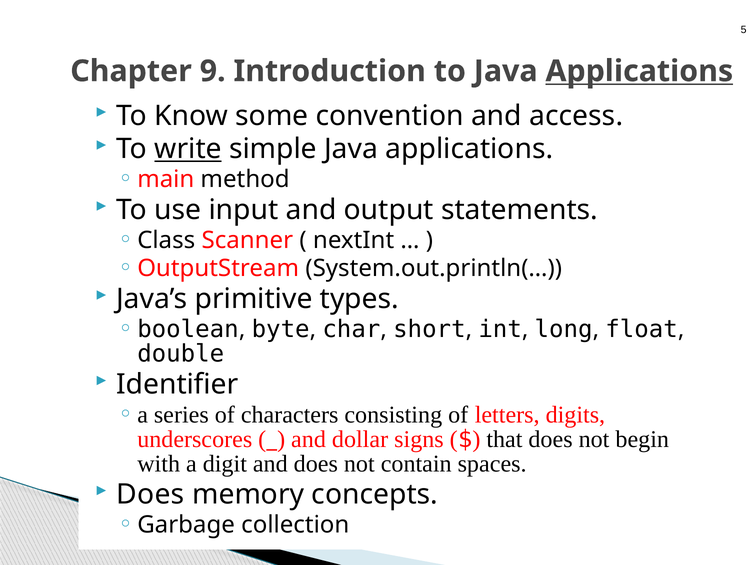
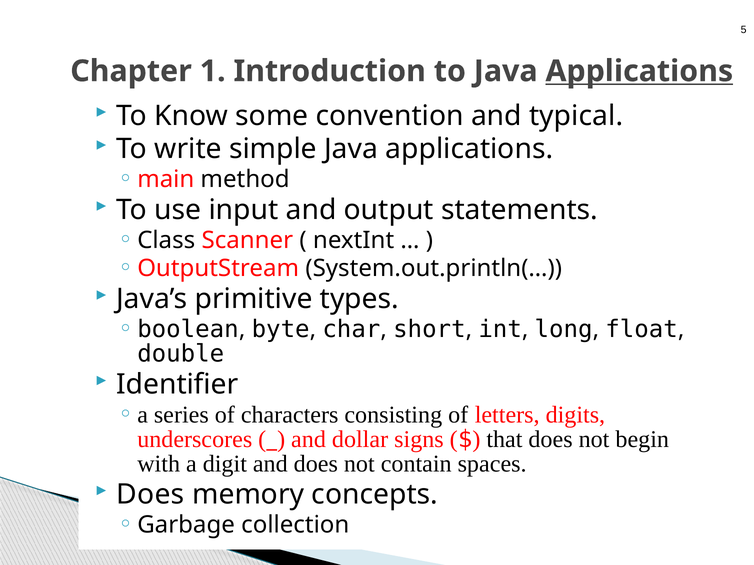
9: 9 -> 1 (213, 71)
access: access -> typical (576, 116)
write underline: present -> none (188, 149)
